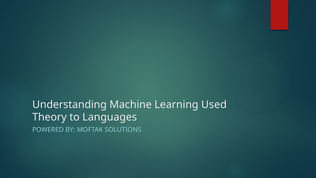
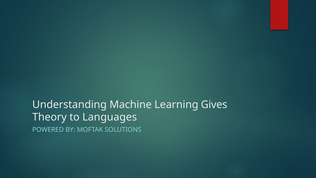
Used: Used -> Gives (214, 104)
